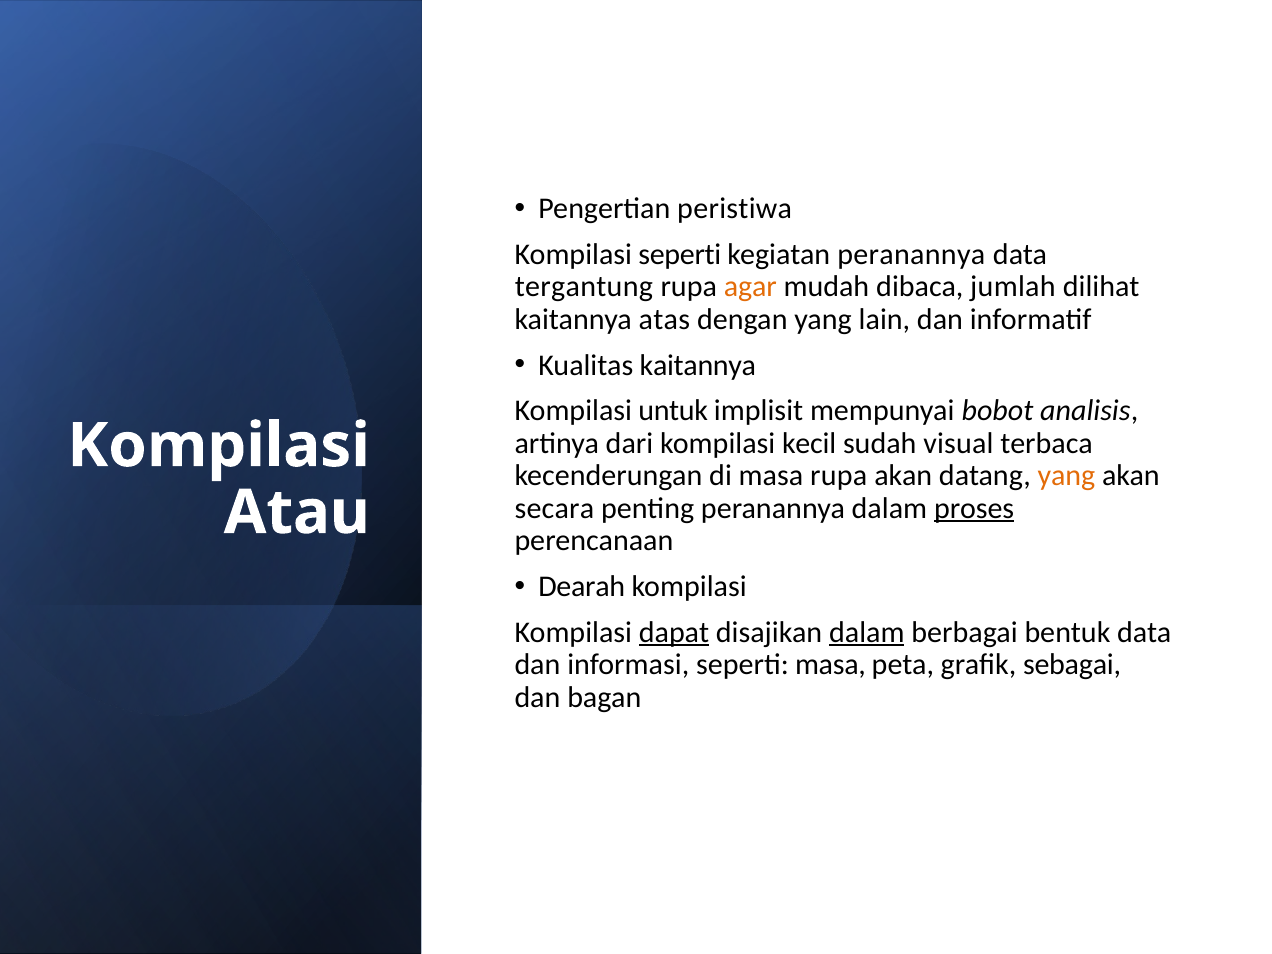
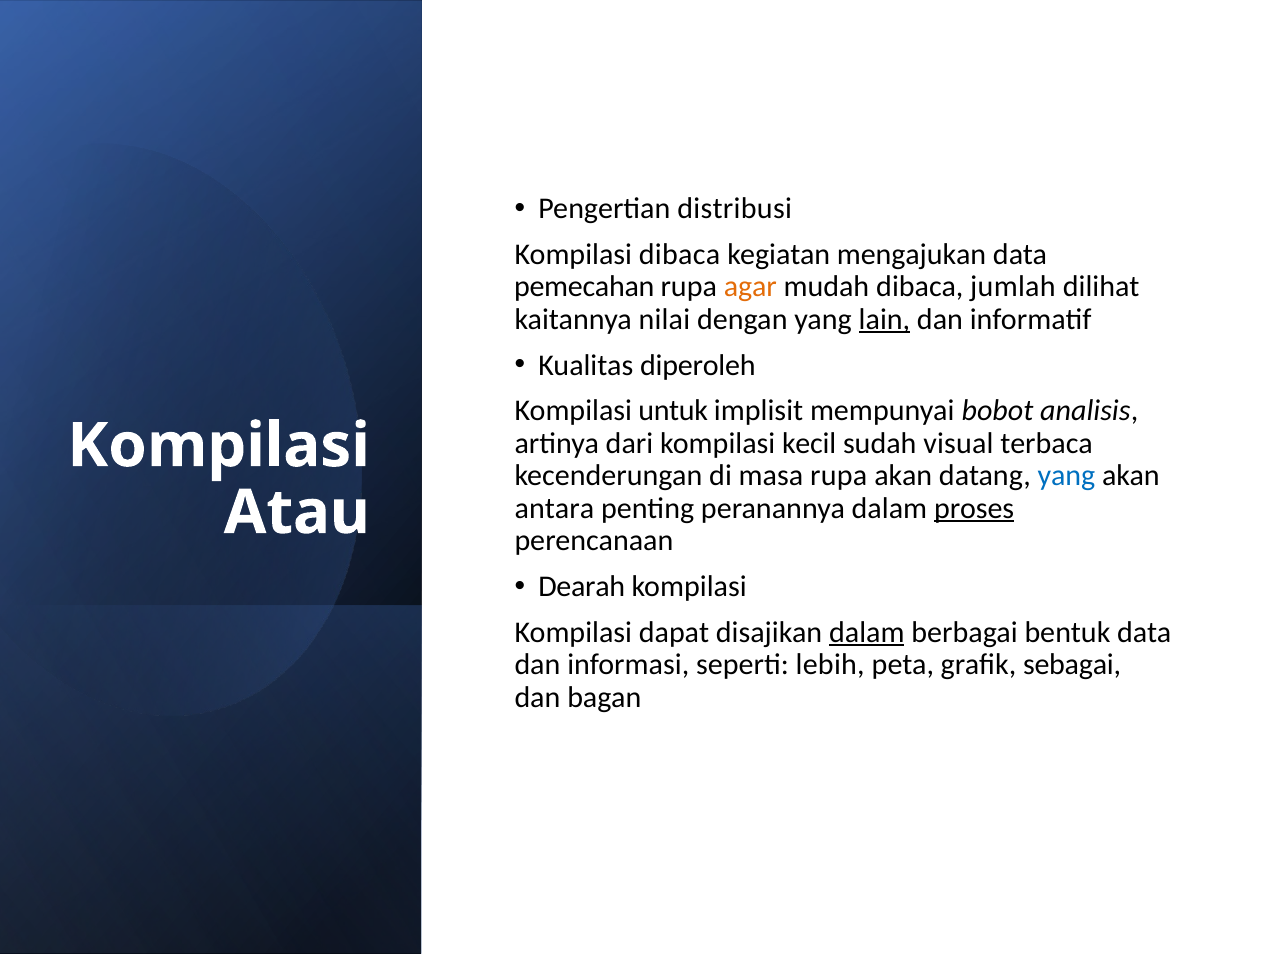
peristiwa: peristiwa -> distribusi (735, 209)
Kompilasi seperti: seperti -> dibaca (680, 254)
kegiatan peranannya: peranannya -> mengajukan (912, 254)
tergantung: tergantung -> pemecahan (584, 287)
atas: atas -> nilai (664, 319)
lain underline: none -> present (884, 319)
Kualitas kaitannya: kaitannya -> diperoleh (698, 365)
yang colour: orange -> blue (1066, 476)
secara: secara -> antara (554, 508)
dapat underline: present -> none (674, 632)
seperti masa: masa -> lebih (830, 665)
